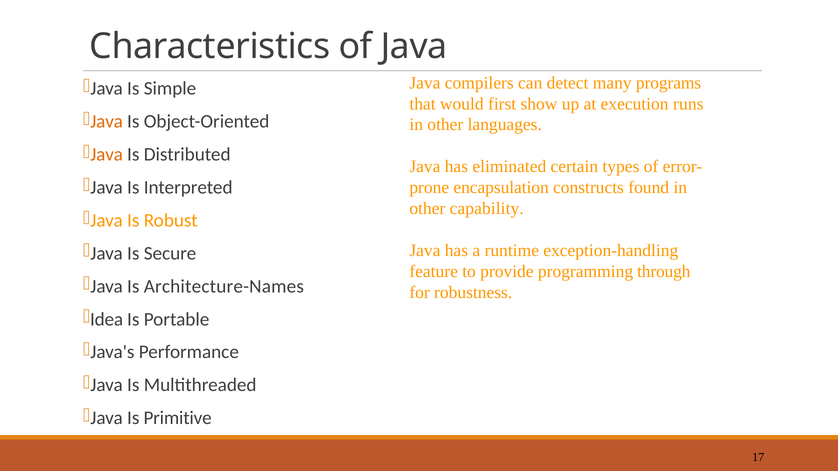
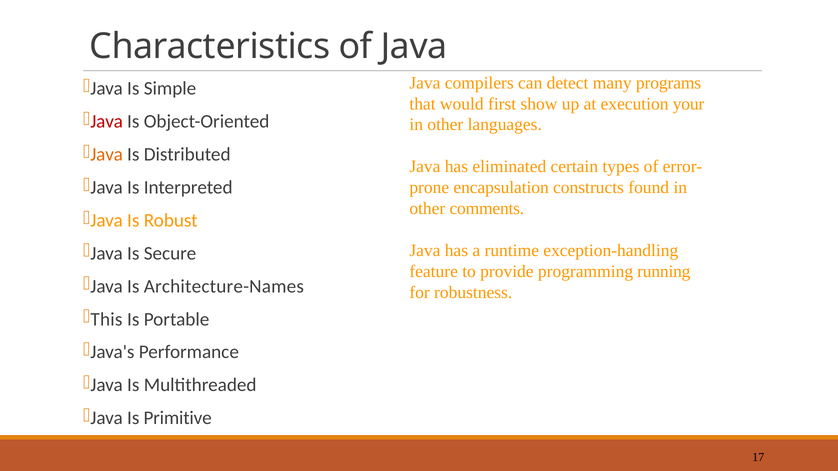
runs: runs -> your (689, 104)
Java colour: orange -> red (107, 122)
capability: capability -> comments (487, 209)
through: through -> running (664, 272)
Idea: Idea -> This (106, 319)
